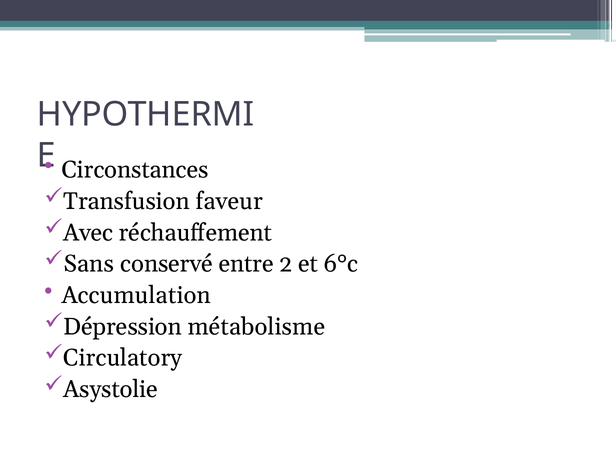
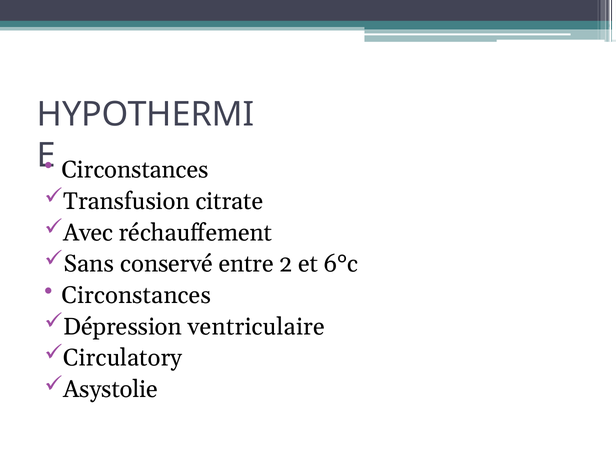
faveur: faveur -> citrate (229, 201)
Accumulation: Accumulation -> Circonstances (136, 295)
métabolisme: métabolisme -> ventriculaire (256, 327)
